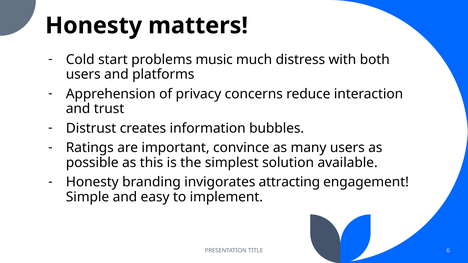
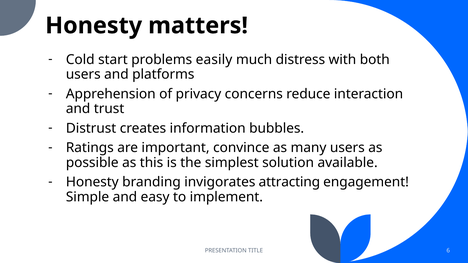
music: music -> easily (214, 60)
